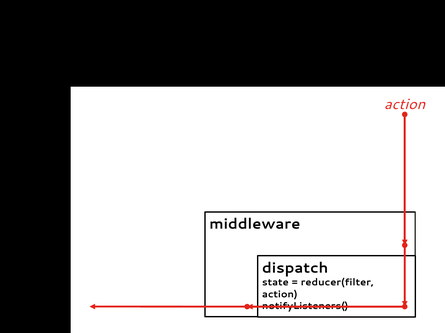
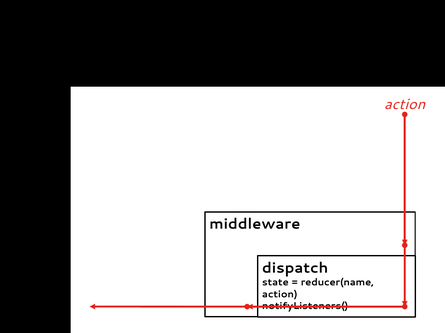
reducer(filter: reducer(filter -> reducer(name (337, 283)
